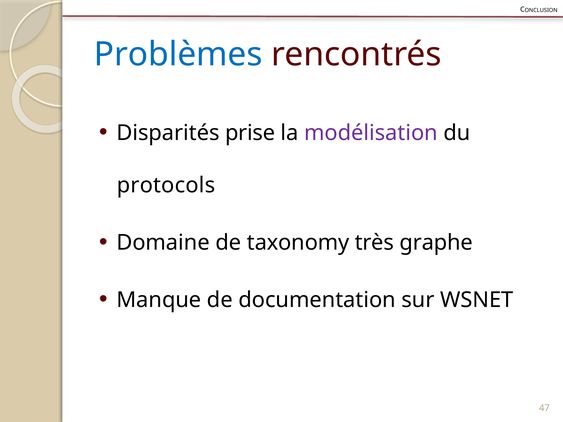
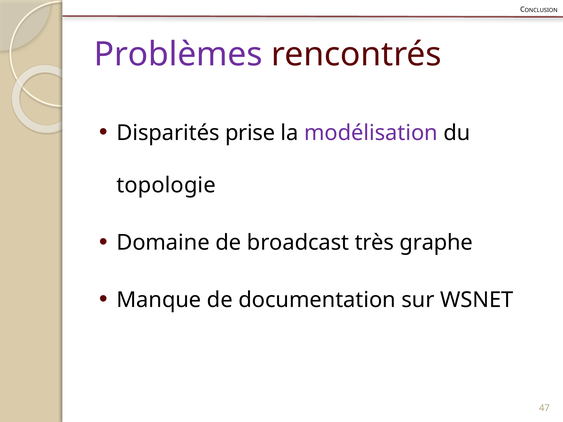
Problèmes colour: blue -> purple (178, 54)
protocols: protocols -> topologie (166, 185)
taxonomy: taxonomy -> broadcast (298, 243)
